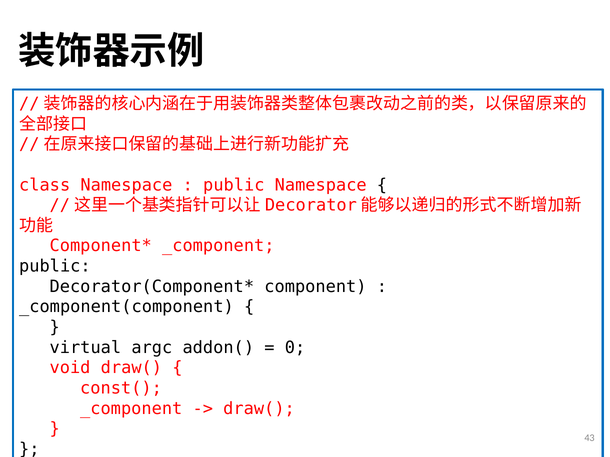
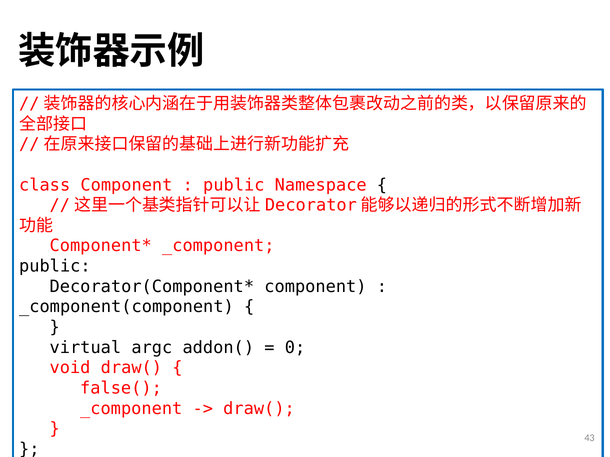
class Namespace: Namespace -> Component (126, 185)
const(: const( -> false( (121, 389)
